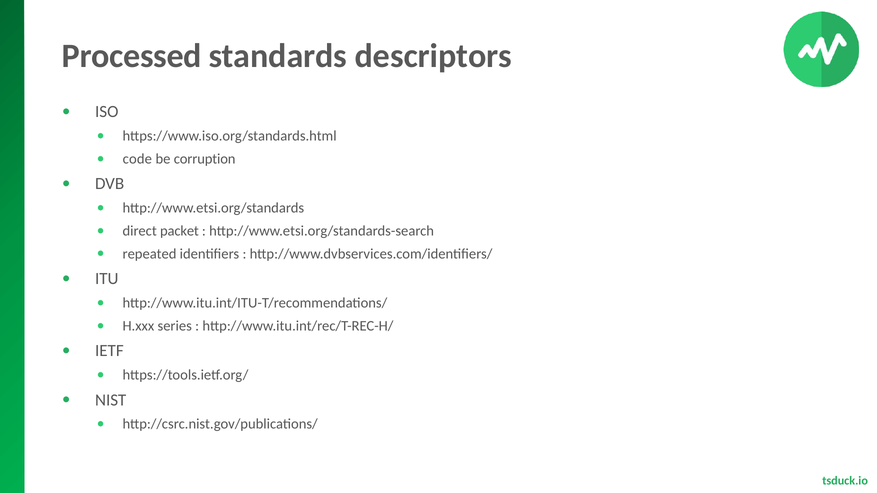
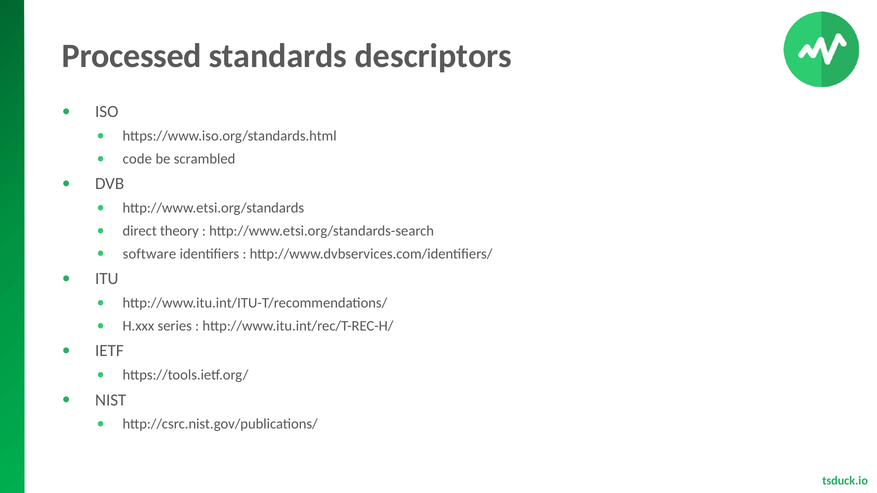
corruption: corruption -> scrambled (205, 159)
packet: packet -> theory (179, 231)
repeated: repeated -> software (149, 254)
